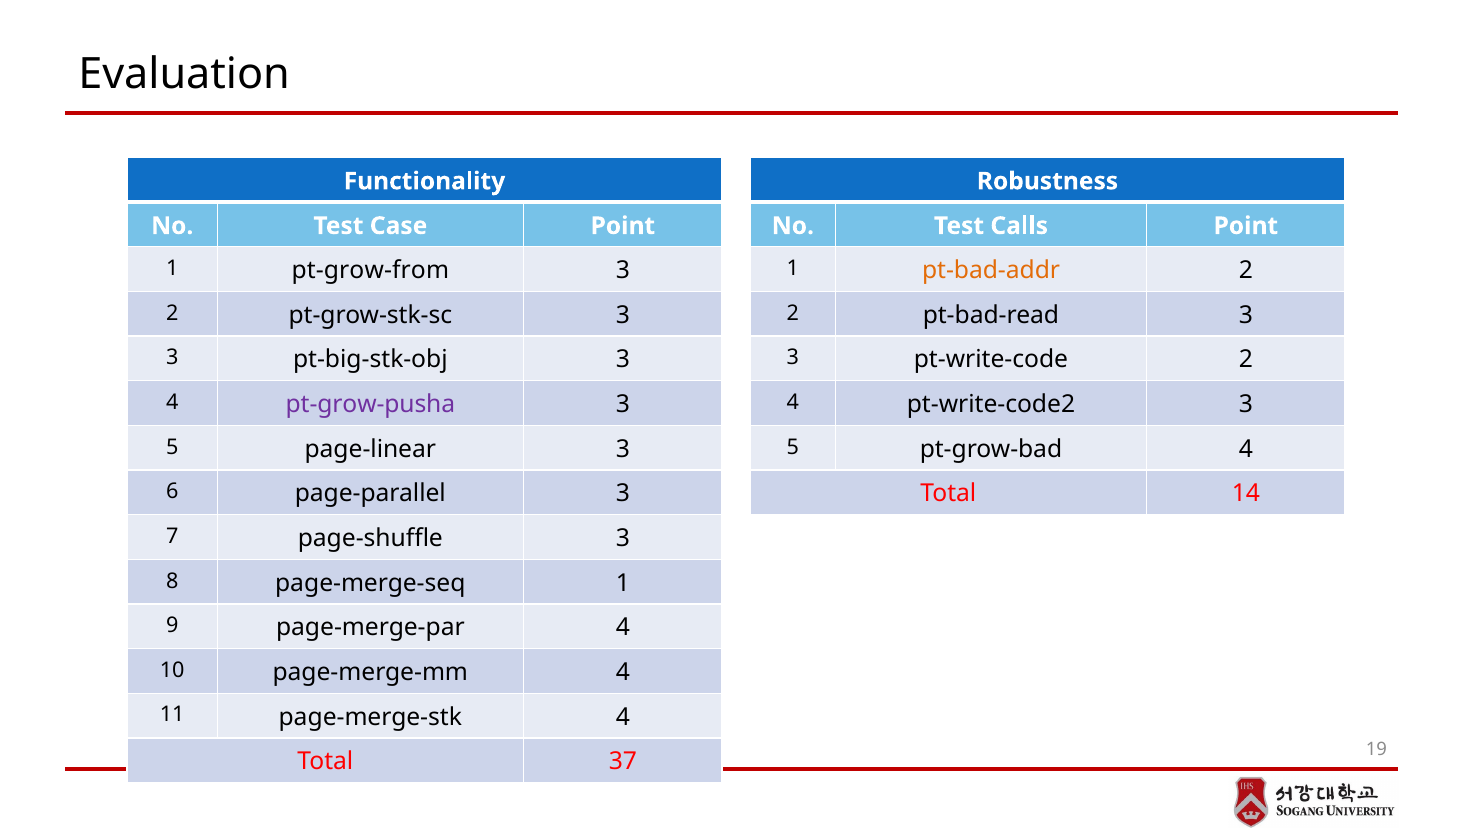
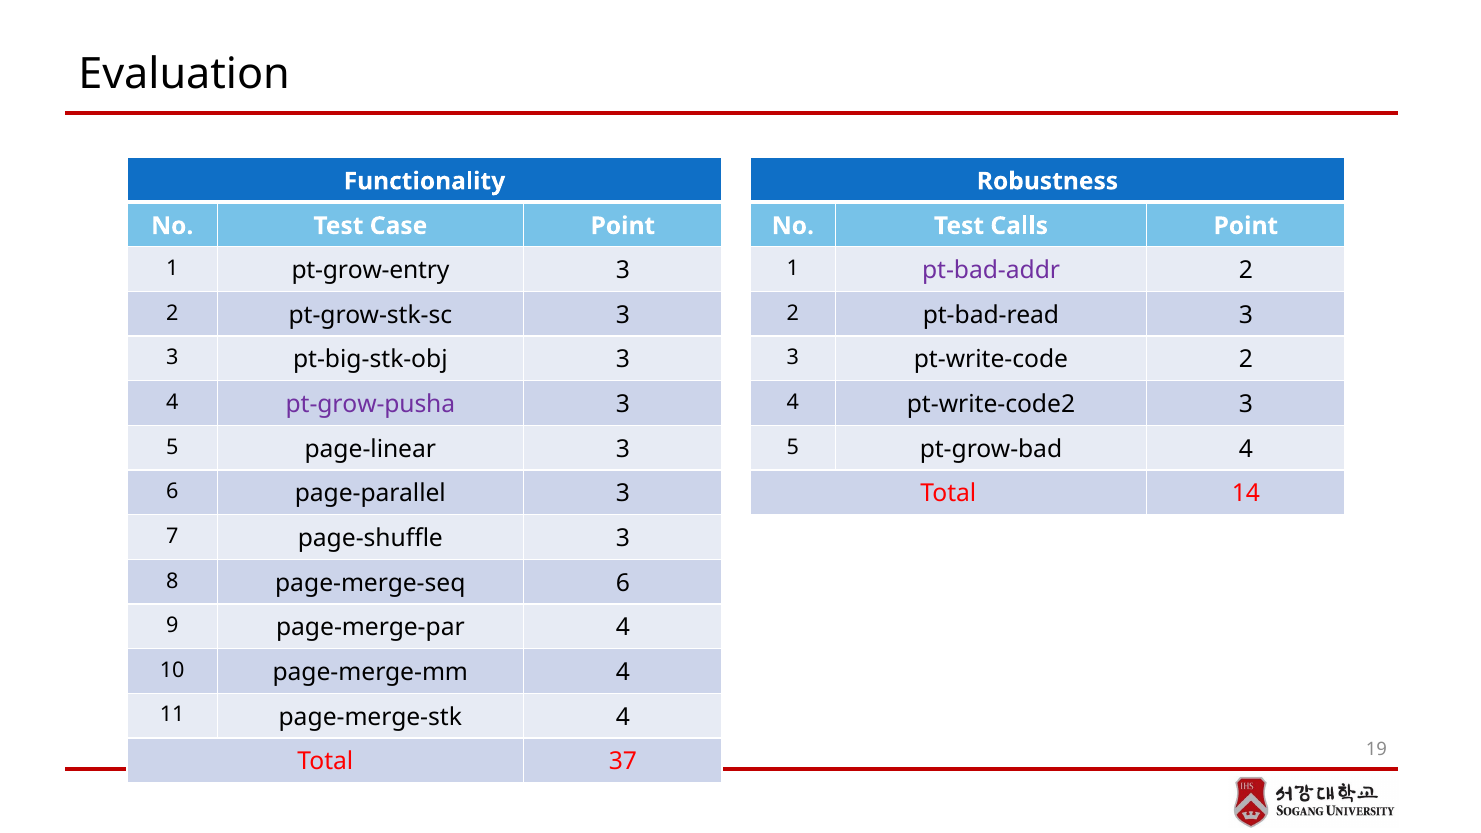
pt-grow-from: pt-grow-from -> pt-grow-entry (370, 271)
pt-bad-addr colour: orange -> purple (991, 271)
page-merge-seq 1: 1 -> 6 (623, 583)
